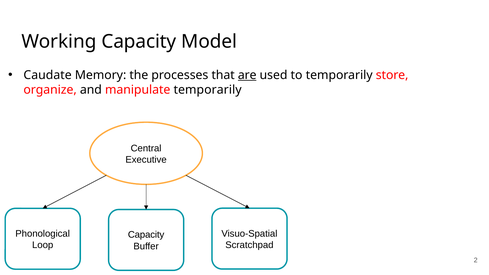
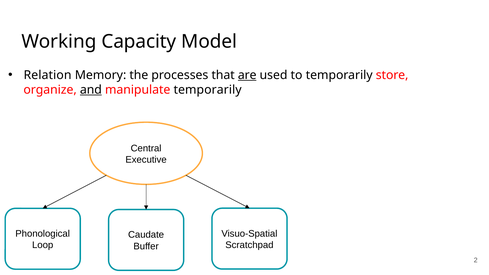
Caudate: Caudate -> Relation (48, 75)
and underline: none -> present (91, 90)
Capacity: Capacity -> Caudate (146, 235)
